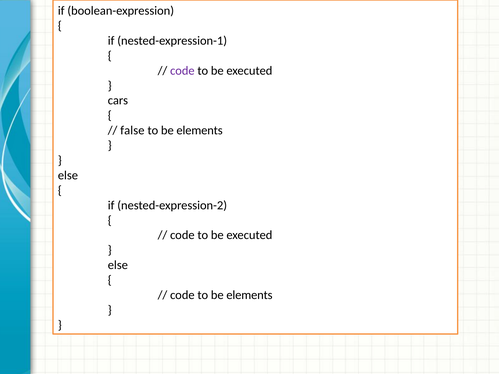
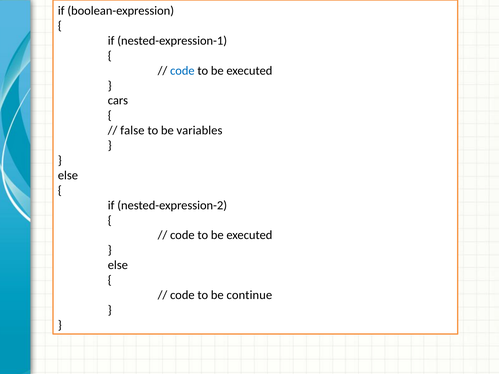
code colour: purple -> blue (182, 71)
elements: elements -> variables (199, 131)
code to be elements: elements -> continue (249, 295)
